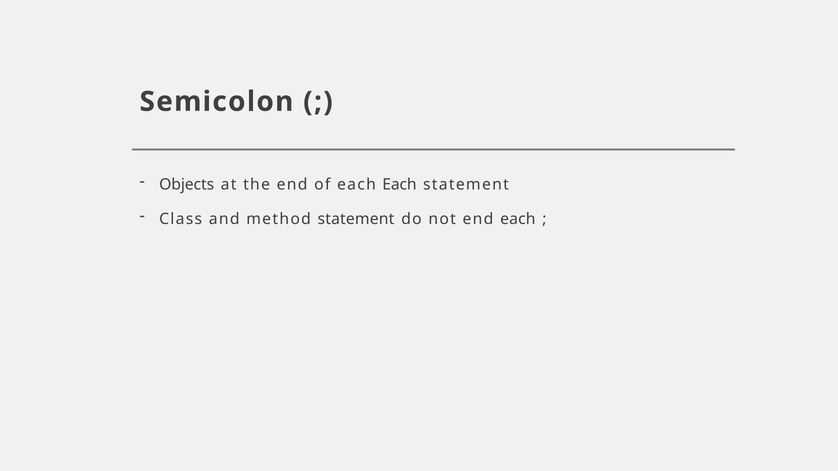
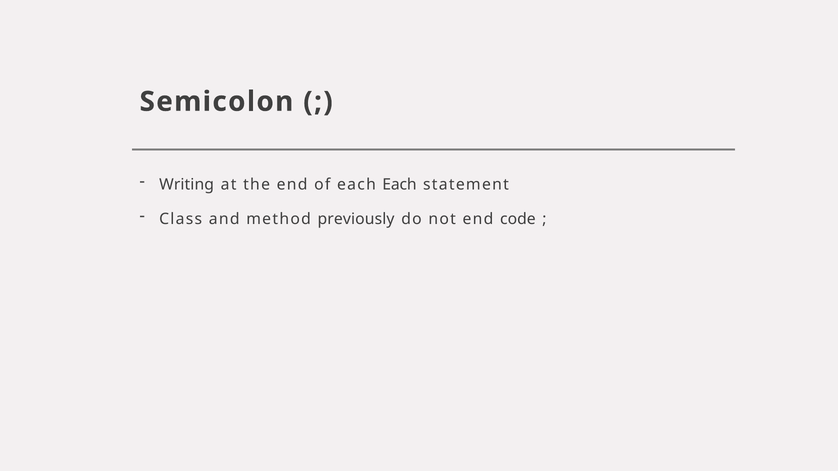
Objects: Objects -> Writing (187, 185)
method statement: statement -> previously (356, 219)
end each: each -> code (518, 219)
